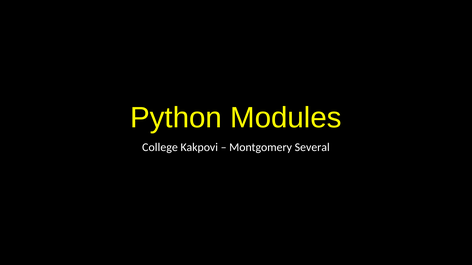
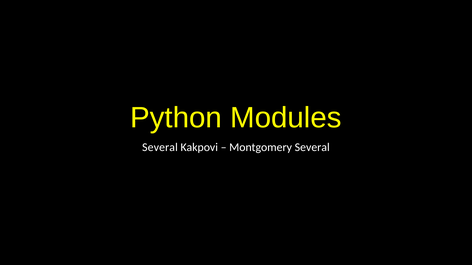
College: College -> Several (160, 148)
